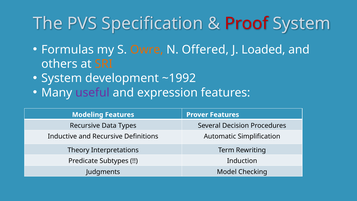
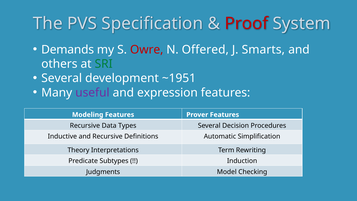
Formulas: Formulas -> Demands (68, 50)
Owre colour: orange -> red (147, 50)
Loaded: Loaded -> Smarts (263, 50)
SRI colour: orange -> green (104, 64)
System: System -> Several (62, 78)
~1992: ~1992 -> ~1951 (179, 78)
